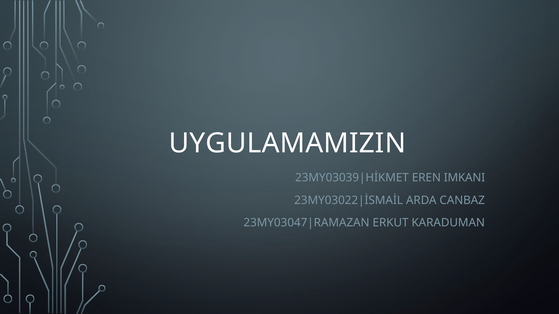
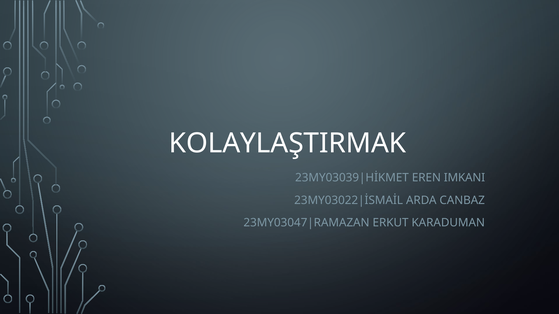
UYGULAMAMIZIN: UYGULAMAMIZIN -> KOLAYLAŞTIRMAK (288, 144)
